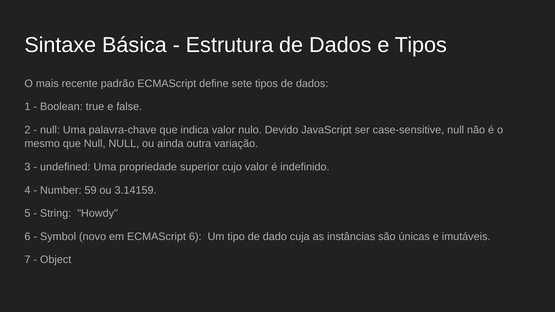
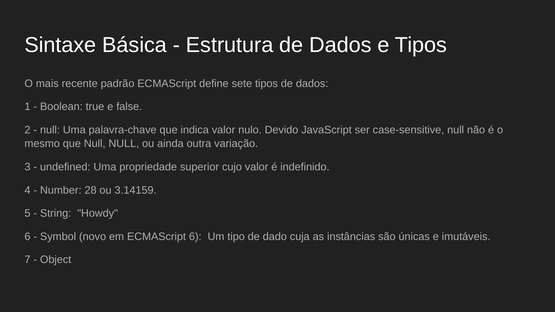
59: 59 -> 28 (91, 190)
